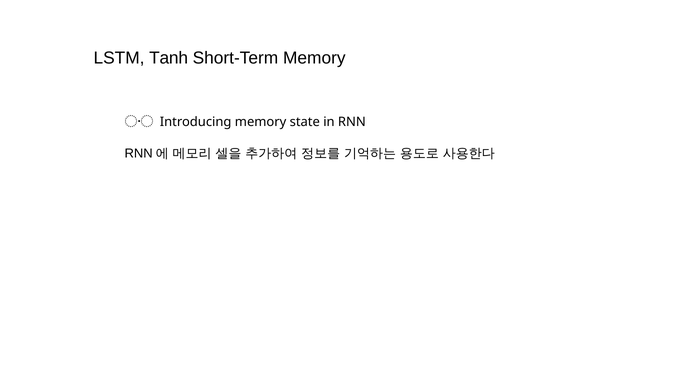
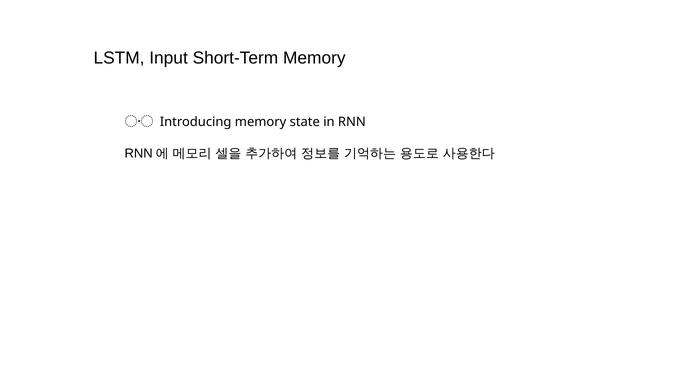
Tanh: Tanh -> Input (169, 58)
